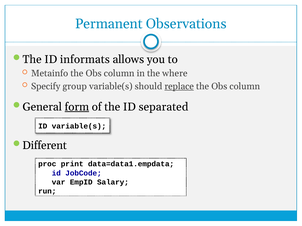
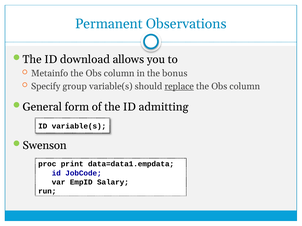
informats: informats -> download (85, 60)
where: where -> bonus (175, 74)
form underline: present -> none (77, 107)
separated: separated -> admitting (164, 107)
Different: Different -> Swenson (45, 146)
